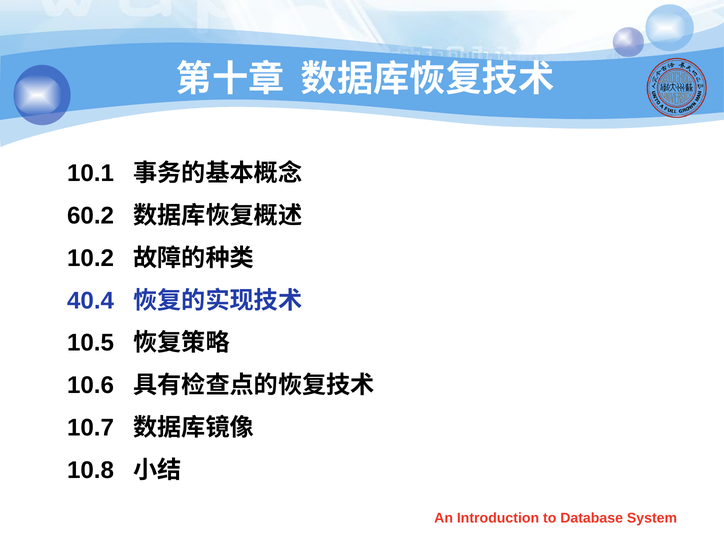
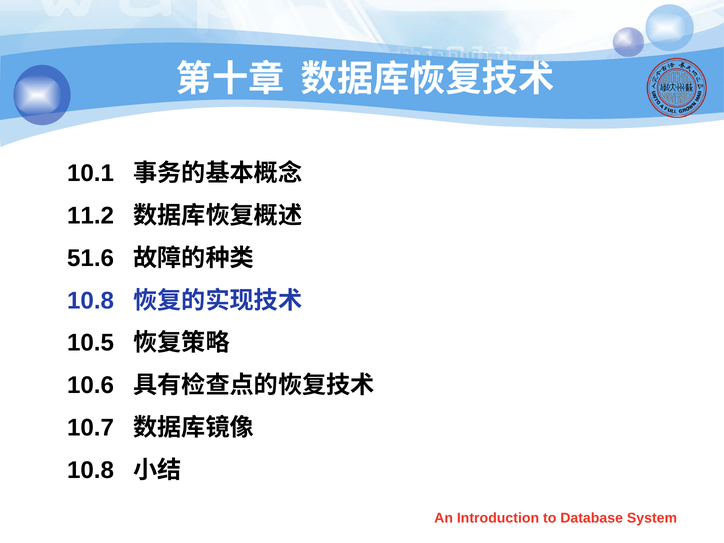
60.2: 60.2 -> 11.2 (91, 216)
10.2: 10.2 -> 51.6 (91, 258)
40.4: 40.4 -> 10.8 (91, 301)
